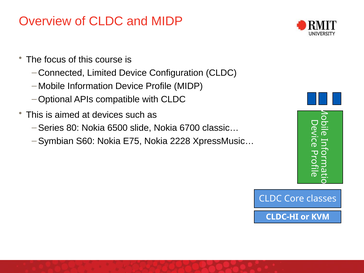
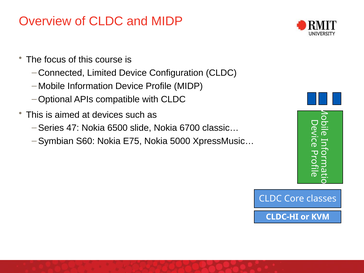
80: 80 -> 47 (73, 128)
2228: 2228 -> 5000 (180, 141)
